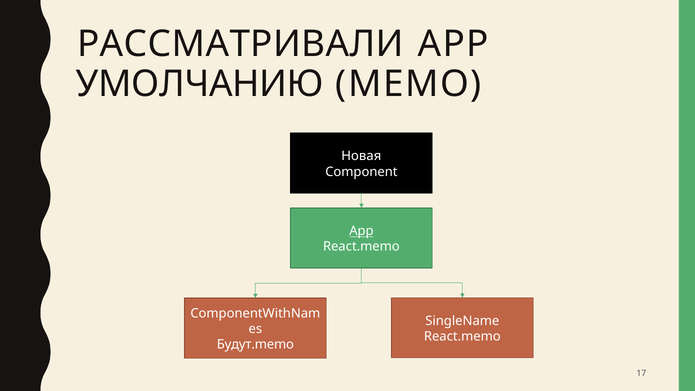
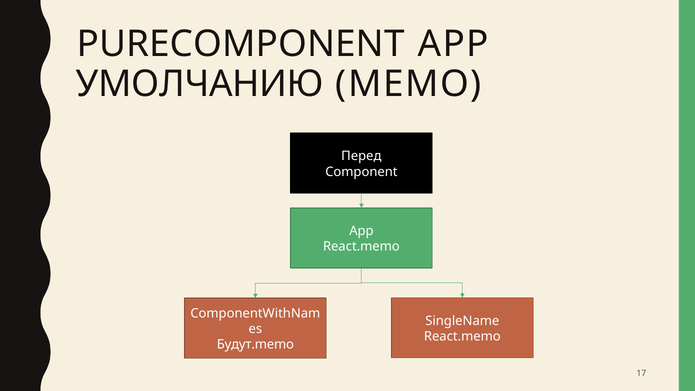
РАССМАТРИВАЛИ: РАССМАТРИВАЛИ -> PURECOMPONENT (241, 44)
Новая: Новая -> Перед (361, 156)
App underline: present -> none (361, 231)
